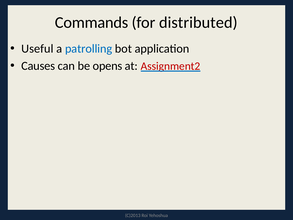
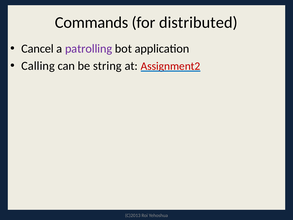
Useful: Useful -> Cancel (37, 49)
patrolling colour: blue -> purple (89, 49)
Causes: Causes -> Calling (38, 66)
opens: opens -> string (107, 66)
